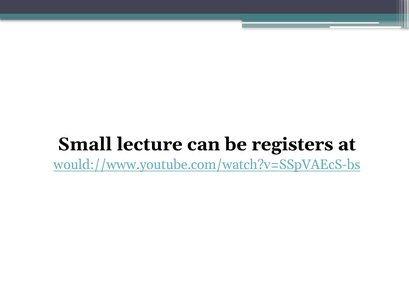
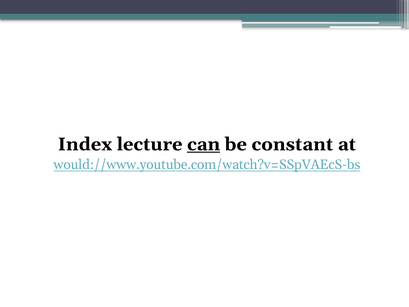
Small: Small -> Index (85, 144)
can underline: none -> present (204, 144)
registers: registers -> constant (292, 144)
